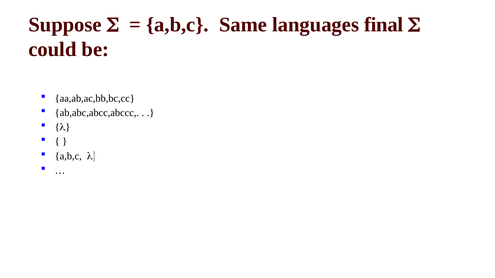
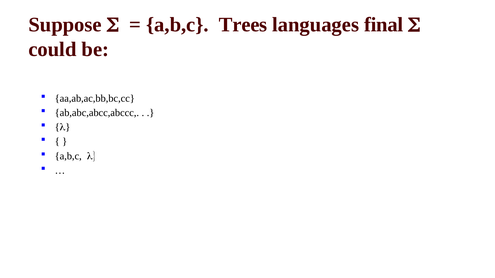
Same: Same -> Trees (243, 25)
